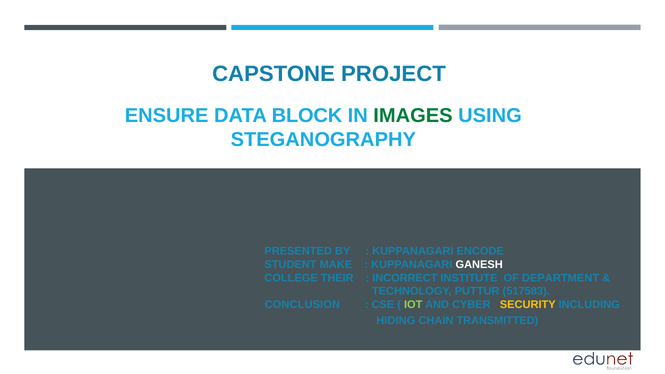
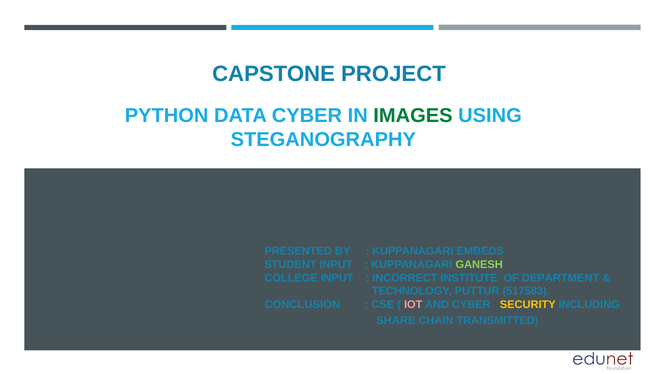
ENSURE: ENSURE -> PYTHON (167, 115)
DATA BLOCK: BLOCK -> CYBER (307, 115)
ENCODE: ENCODE -> EMBEDS (480, 251)
STUDENT MAKE: MAKE -> INPUT (336, 265)
GANESH colour: white -> light green (479, 265)
COLLEGE THEIR: THEIR -> INPUT (337, 278)
IOT colour: light green -> pink (413, 305)
HIDING: HIDING -> SHARE (396, 321)
